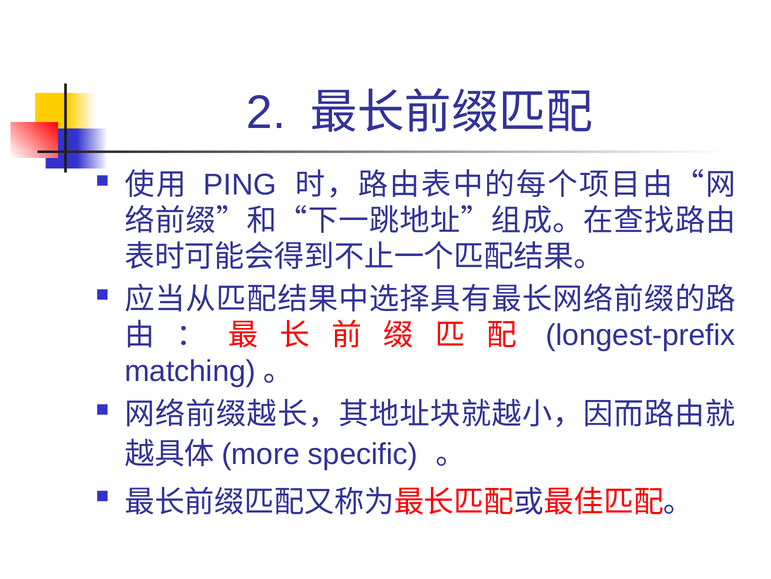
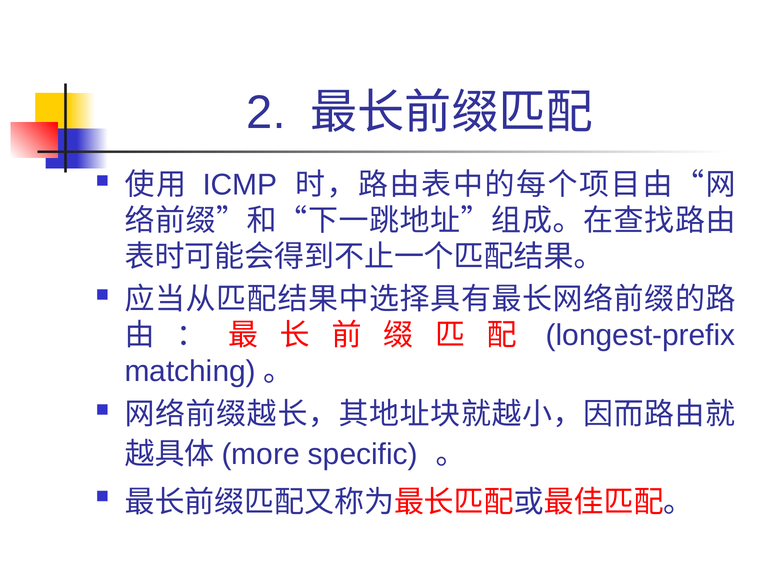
PING: PING -> ICMP (240, 185)
